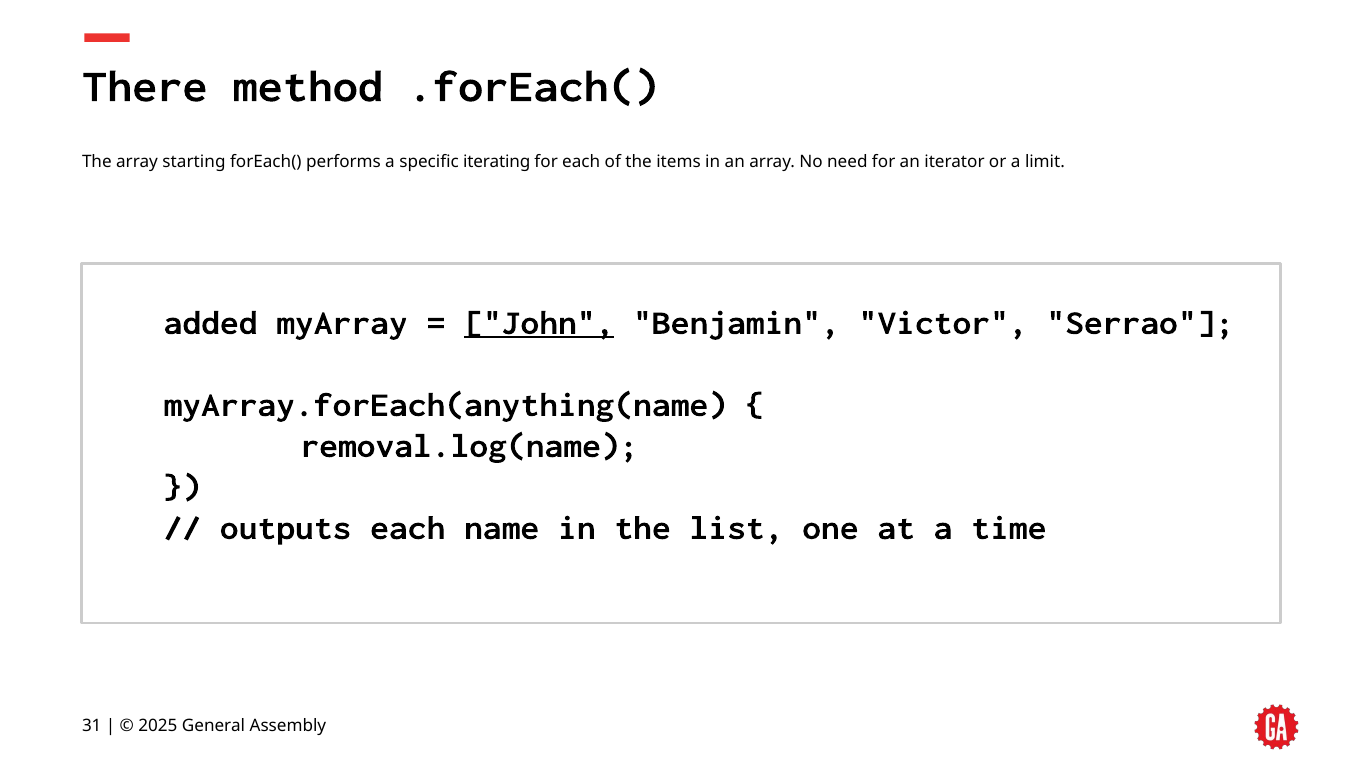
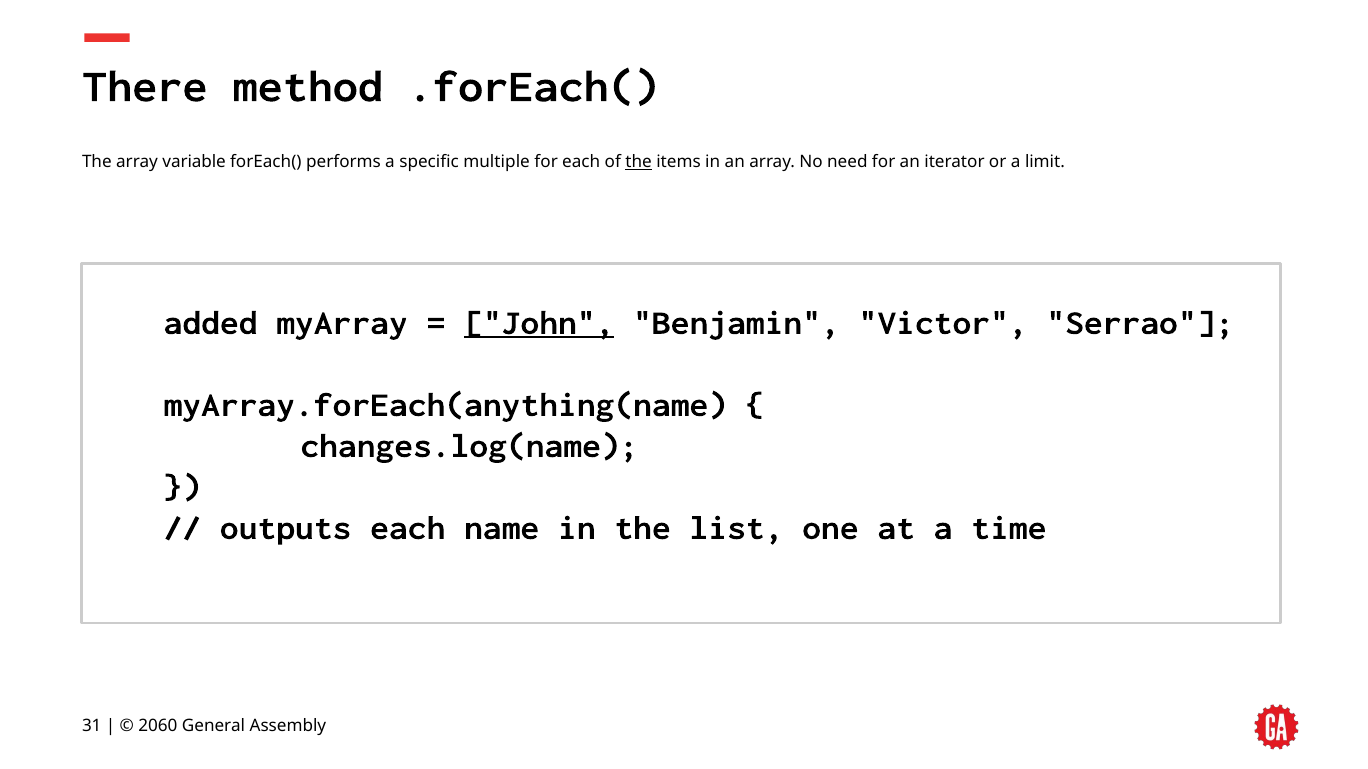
starting: starting -> variable (194, 162)
iterating: iterating -> multiple (497, 162)
the underline: none -> present (639, 162)
removal.log(name: removal.log(name -> changes.log(name (469, 446)
2025: 2025 -> 2060 (158, 727)
